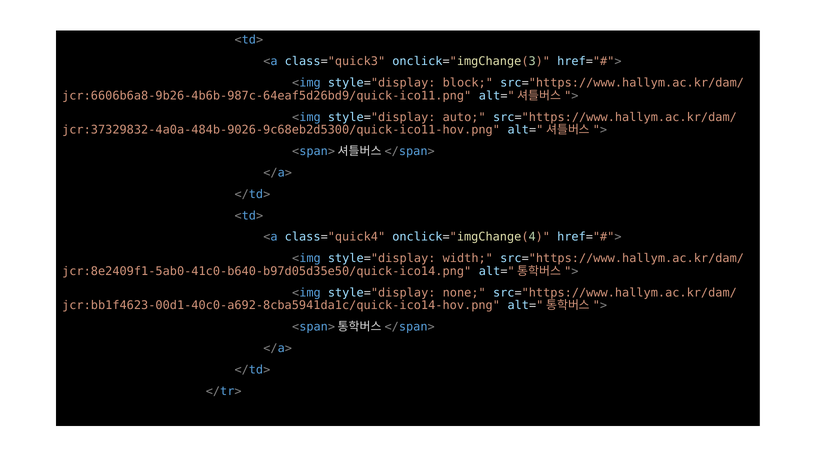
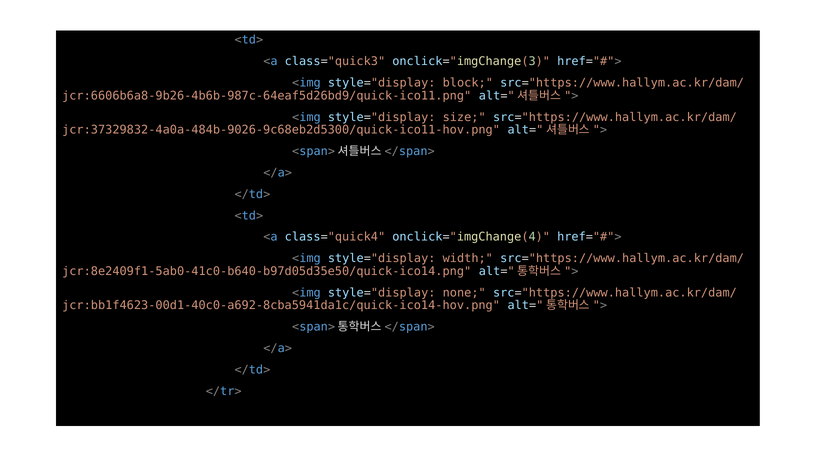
auto: auto -> size (464, 117)
